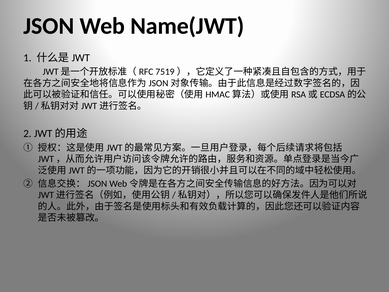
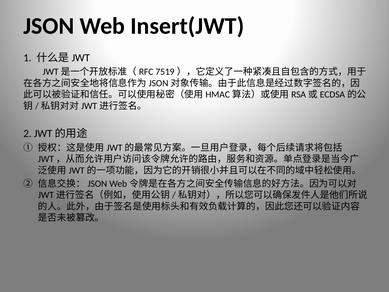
Name(JWT: Name(JWT -> Insert(JWT (187, 26)
